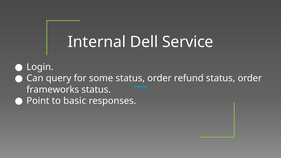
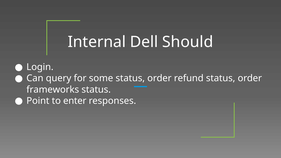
Service: Service -> Should (188, 42)
basic: basic -> enter (75, 101)
